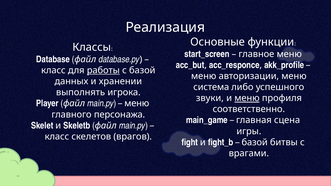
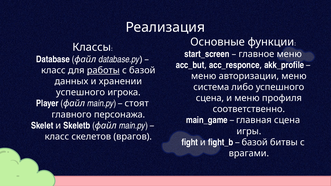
выполнять: выполнять -> успешного (81, 93)
звуки: звуки -> сцена (210, 98)
меню underline: present -> none (247, 98)
меню: меню -> стоят (137, 104)
